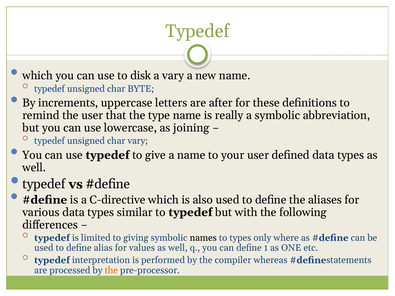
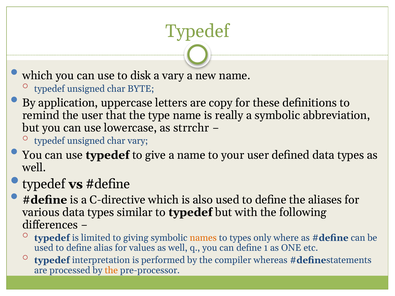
increments: increments -> application (68, 103)
after: after -> copy (221, 103)
joining: joining -> strrchr (191, 128)
names colour: black -> orange (203, 238)
